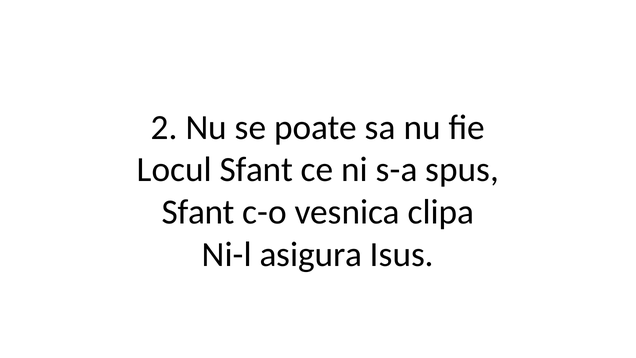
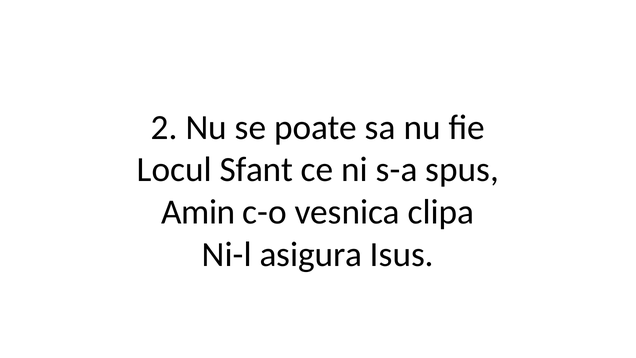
Sfant: Sfant -> Amin (198, 212)
